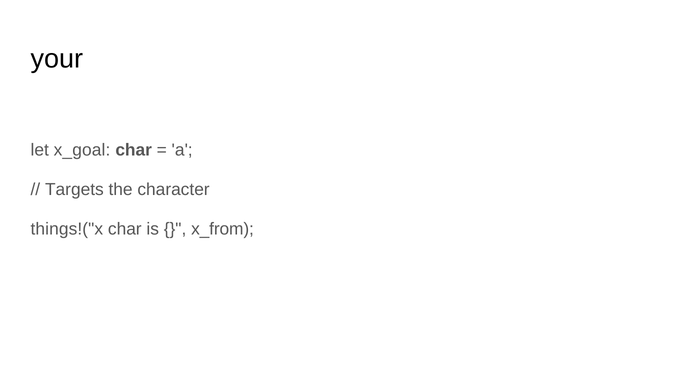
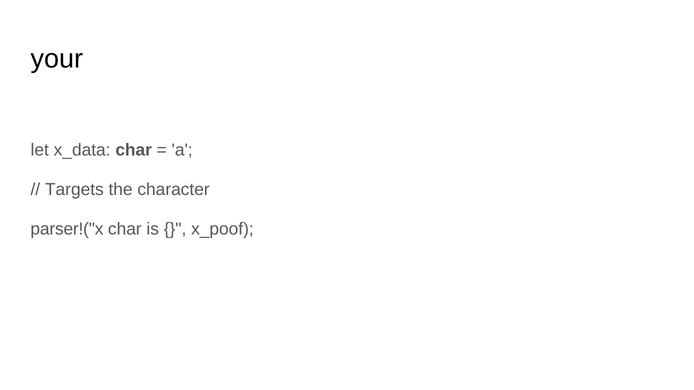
x_goal: x_goal -> x_data (82, 150)
things!("x: things!("x -> parser!("x (67, 229)
x_from: x_from -> x_poof (222, 229)
